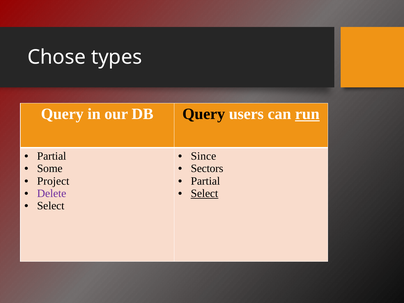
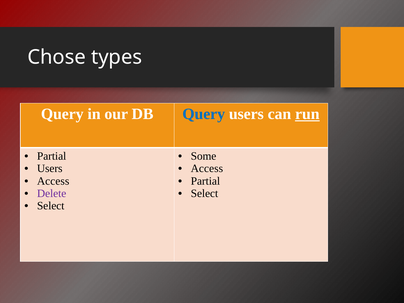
Query colour: black -> blue (204, 114)
Since: Since -> Some (204, 156)
Some: Some -> Users (50, 169)
Sectors: Sectors -> Access (207, 169)
Project: Project -> Access (53, 181)
Select underline: present -> none (204, 193)
